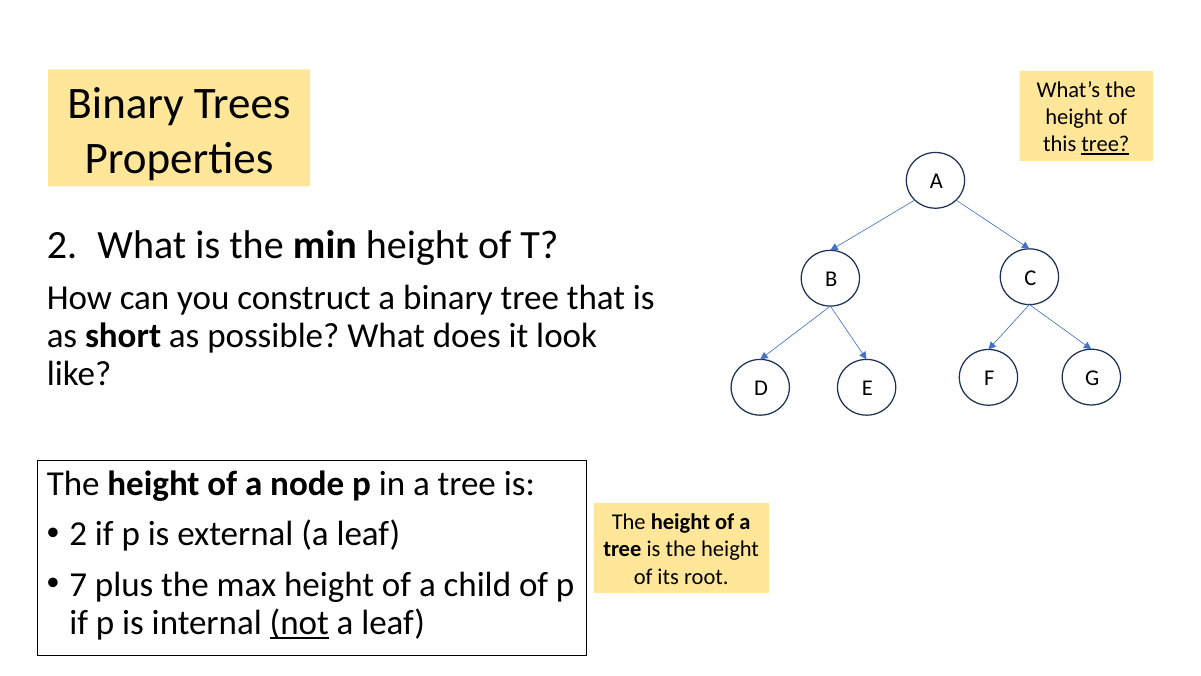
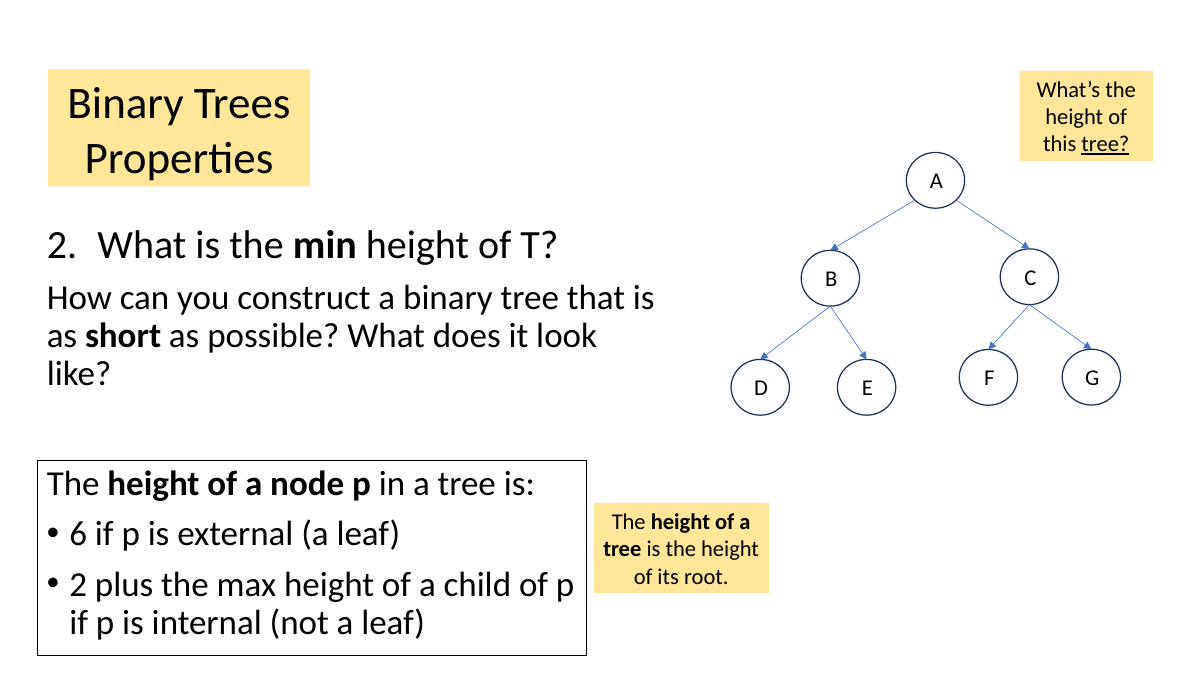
2: 2 -> 6 (78, 534)
7: 7 -> 2 (78, 584)
not underline: present -> none (299, 622)
